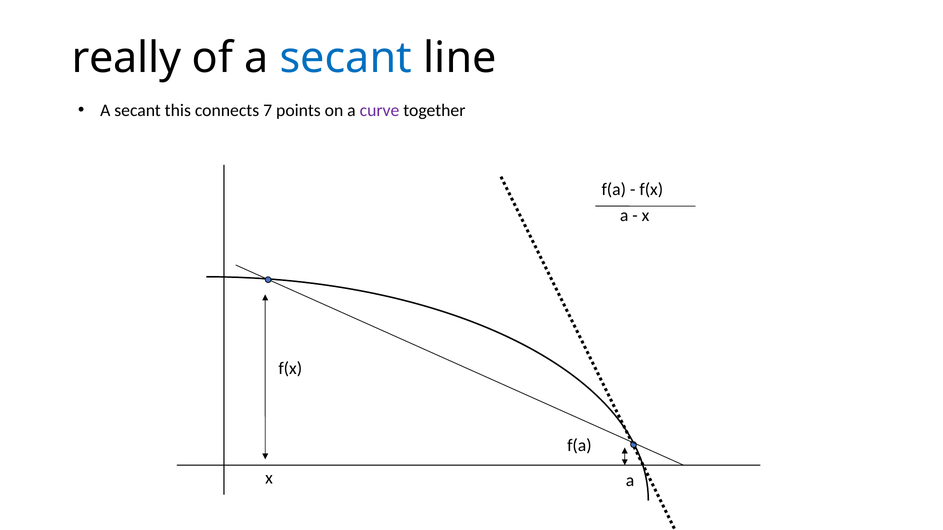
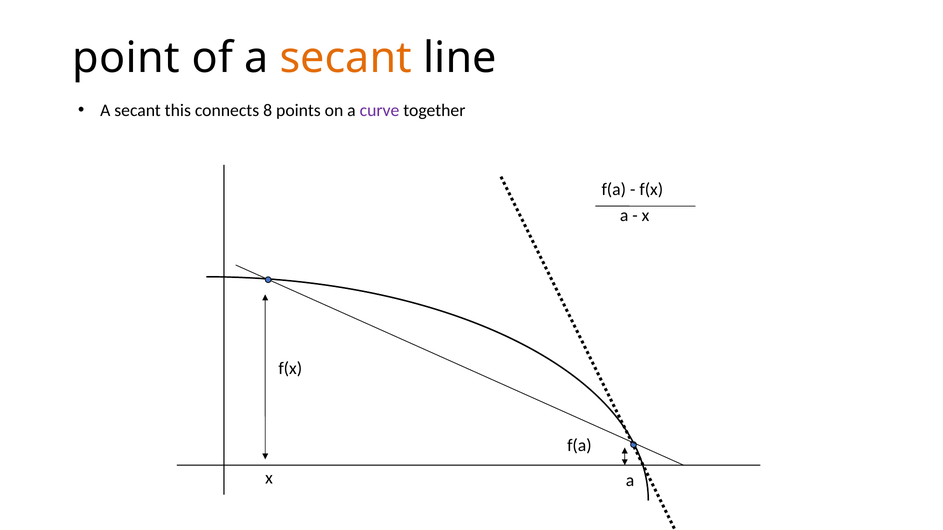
really: really -> point (126, 58)
secant colour: blue -> orange (346, 58)
7: 7 -> 8 (268, 110)
